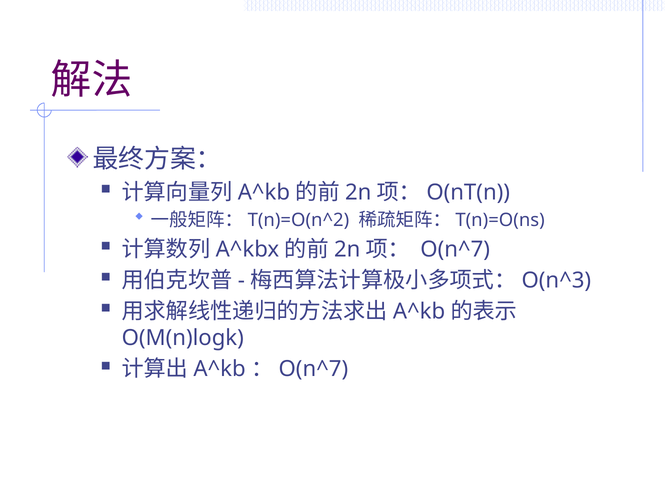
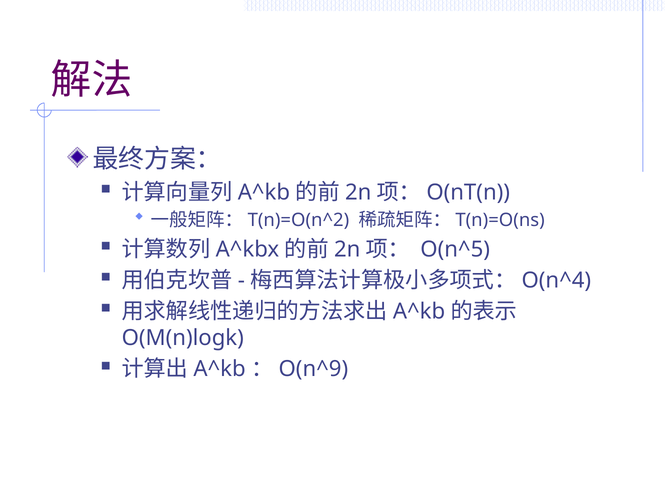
O(n^7: O(n^7 -> O(n^5 (455, 249)
O(n^3: O(n^3 -> O(n^4 (556, 280)
O(n^7: O(n^7 -> O(n^9 (313, 369)
